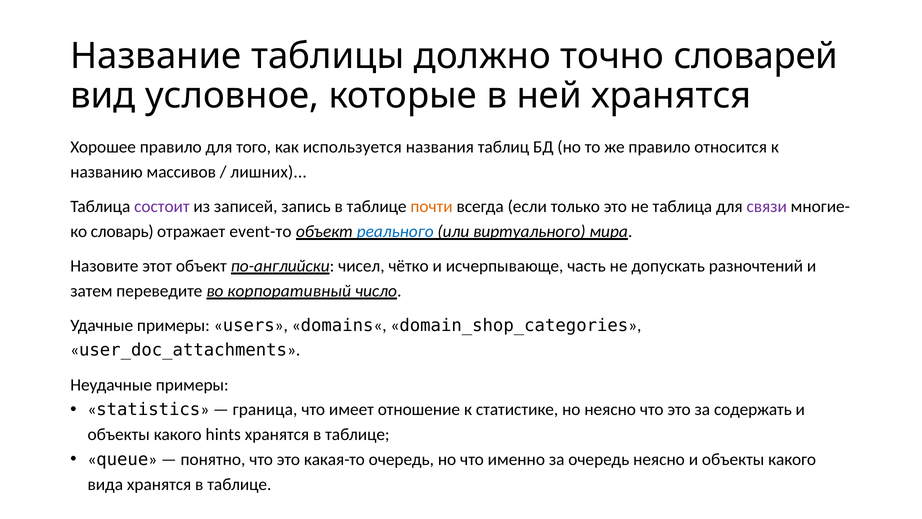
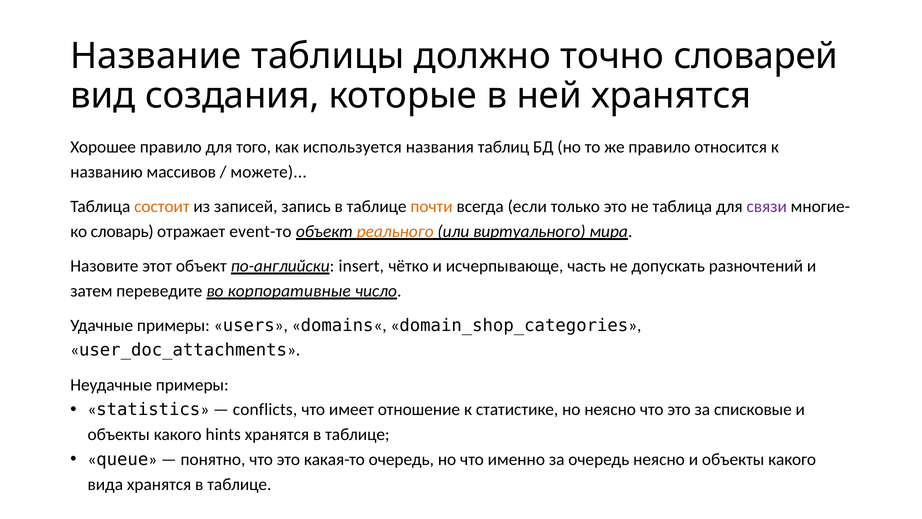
условное: условное -> создания (232, 96)
лишних: лишних -> можете (269, 172)
состоит colour: purple -> orange (162, 206)
реального colour: blue -> orange (395, 231)
чисел: чисел -> insert (361, 266)
корпоративный: корпоративный -> корпоративные (289, 291)
граница: граница -> conflicts (265, 409)
содержать: содержать -> списковые (753, 409)
